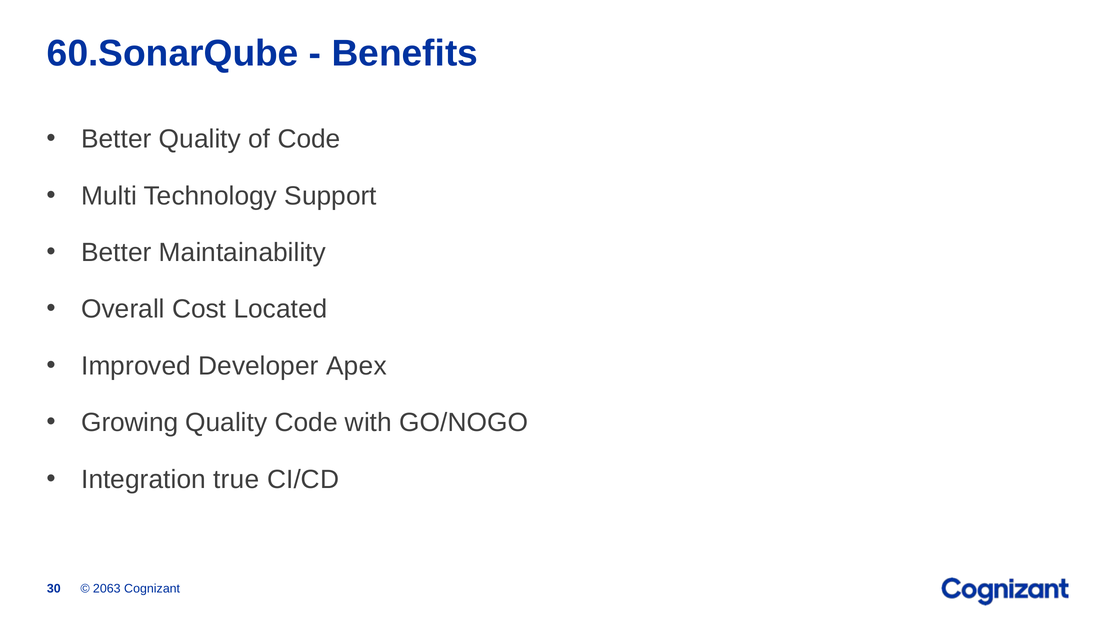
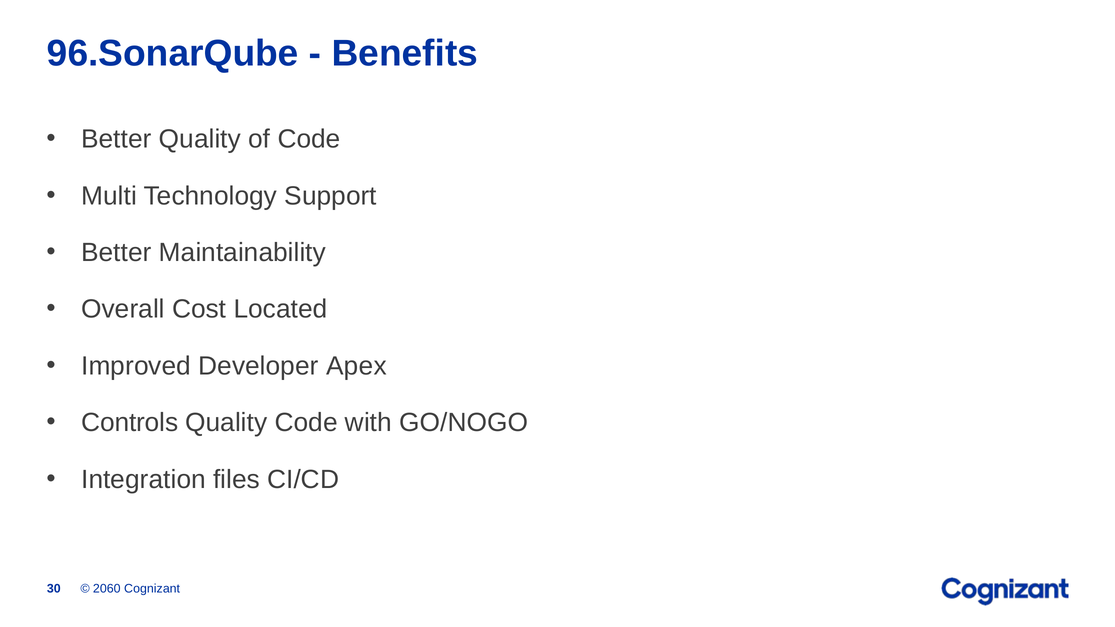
60.SonarQube: 60.SonarQube -> 96.SonarQube (173, 53)
Growing: Growing -> Controls (130, 423)
true: true -> files (237, 479)
2063: 2063 -> 2060 (107, 589)
